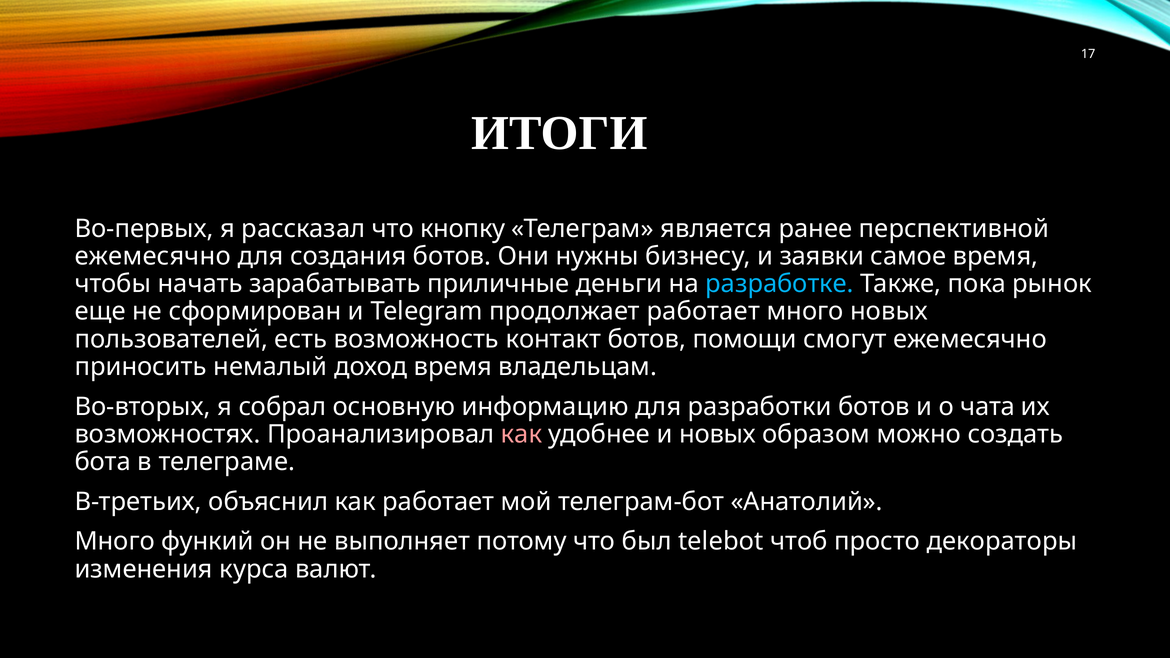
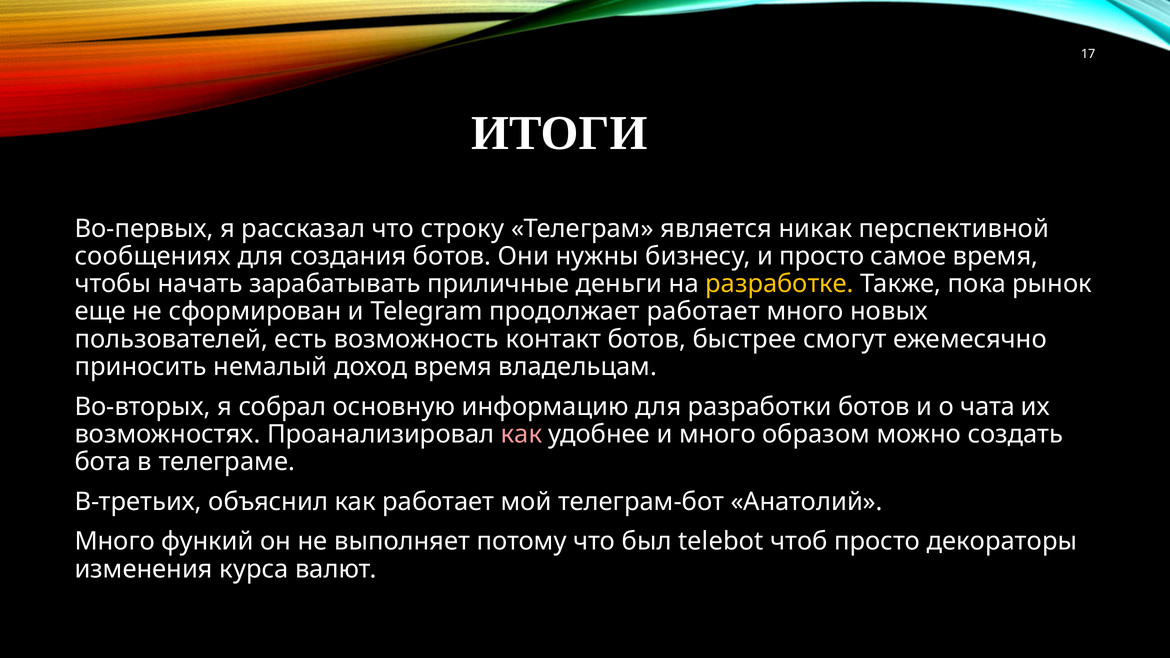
кнопку: кнопку -> строку (463, 229)
ранее: ранее -> никак (815, 229)
ежемесячно: ежемесячно -> сообщениях (153, 256)
и заявки: заявки -> просто (822, 256)
разработке colour: light blue -> yellow (780, 284)
помощи: помощи -> быстрее (745, 339)
и новых: новых -> много (717, 434)
